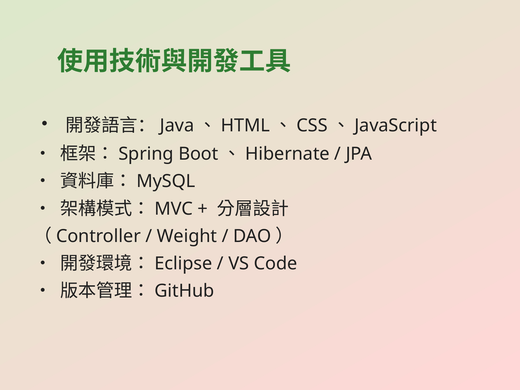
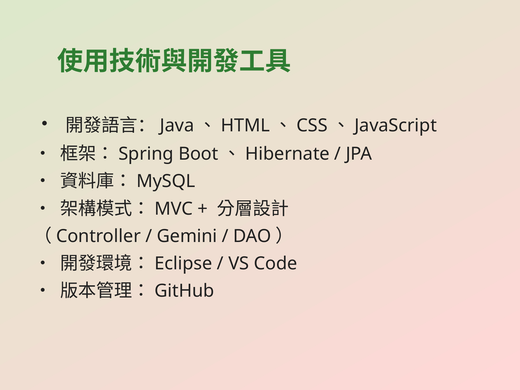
Weight: Weight -> Gemini (187, 236)
